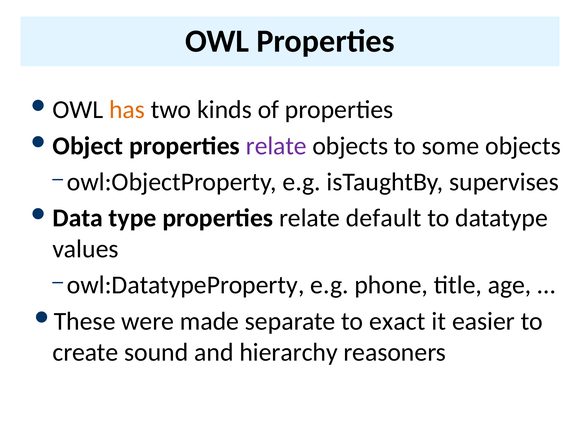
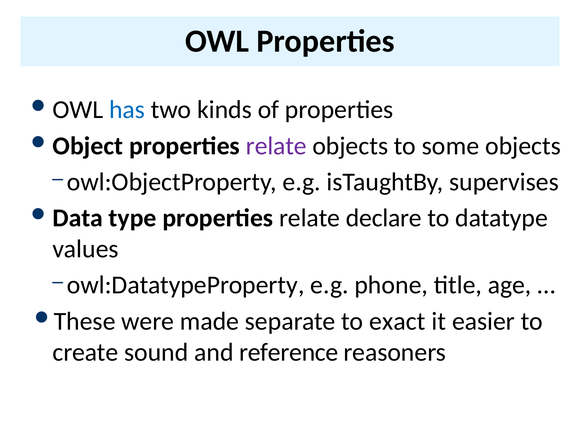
has colour: orange -> blue (127, 110)
default: default -> declare (384, 218)
hierarchy: hierarchy -> reference (289, 352)
